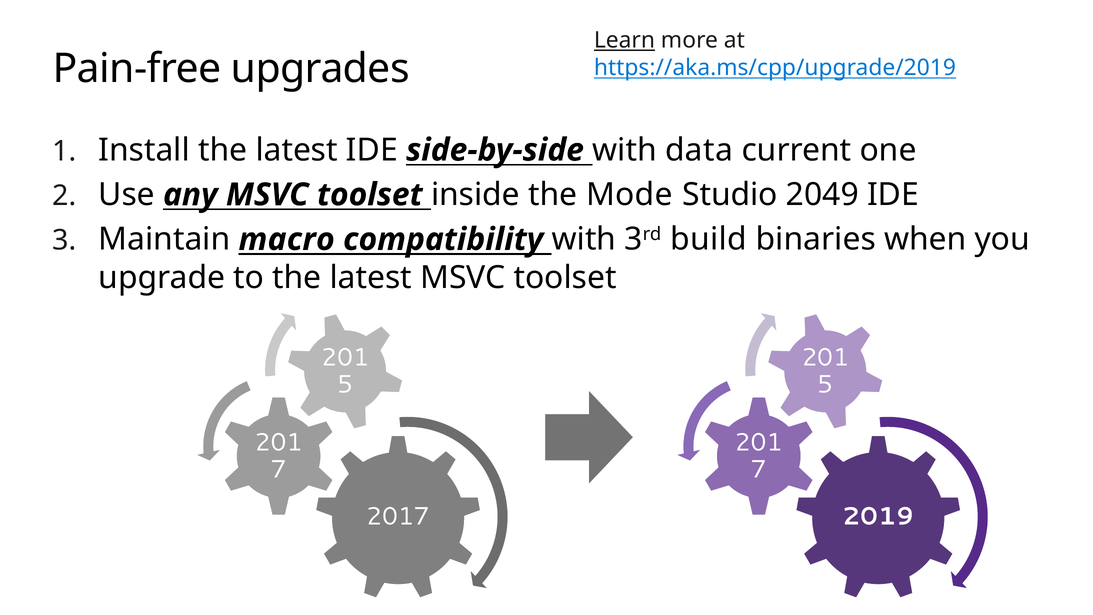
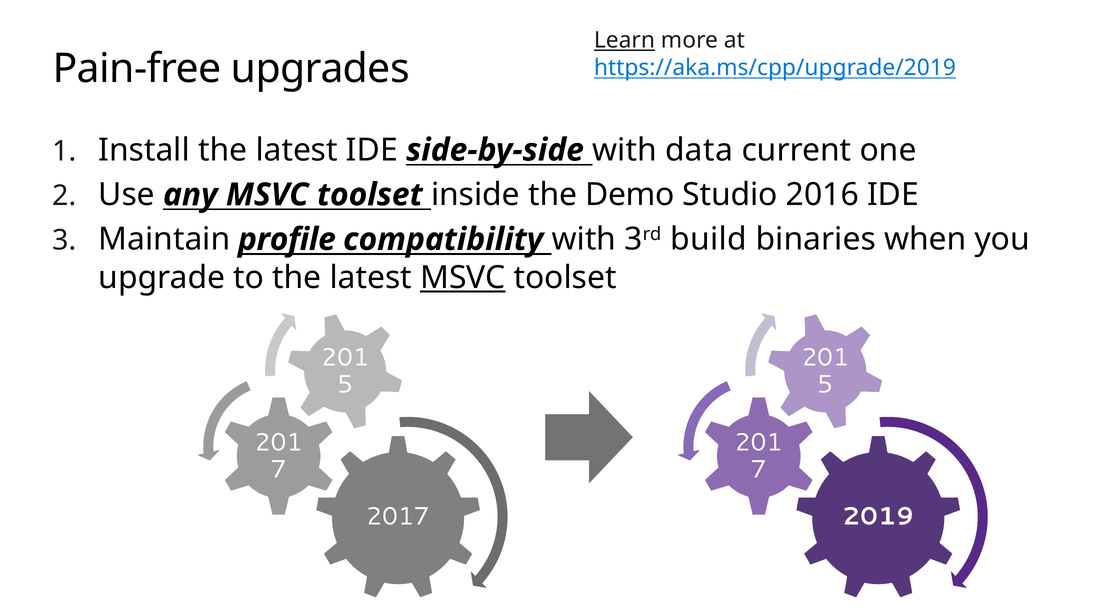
Mode: Mode -> Demo (630, 195)
2049: 2049 -> 2016 (822, 195)
macro: macro -> profile (287, 239)
MSVC underline: none -> present (463, 278)
